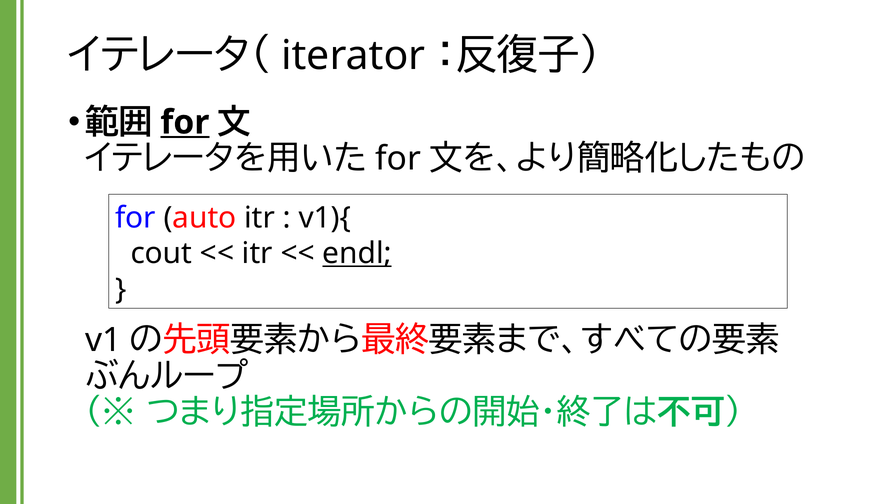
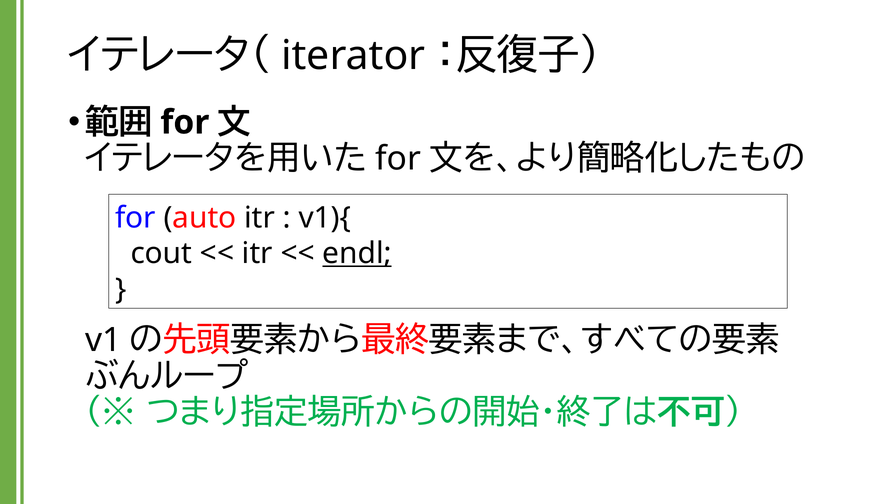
for underline: present -> none (185, 122)
